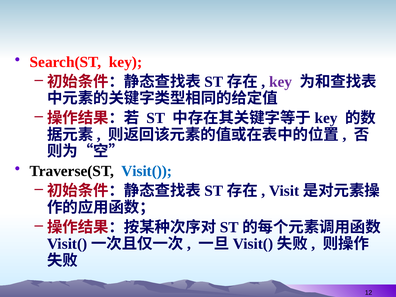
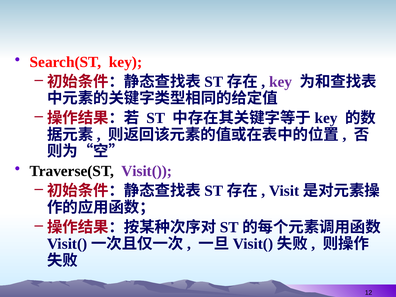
Visit( colour: blue -> purple (147, 171)
